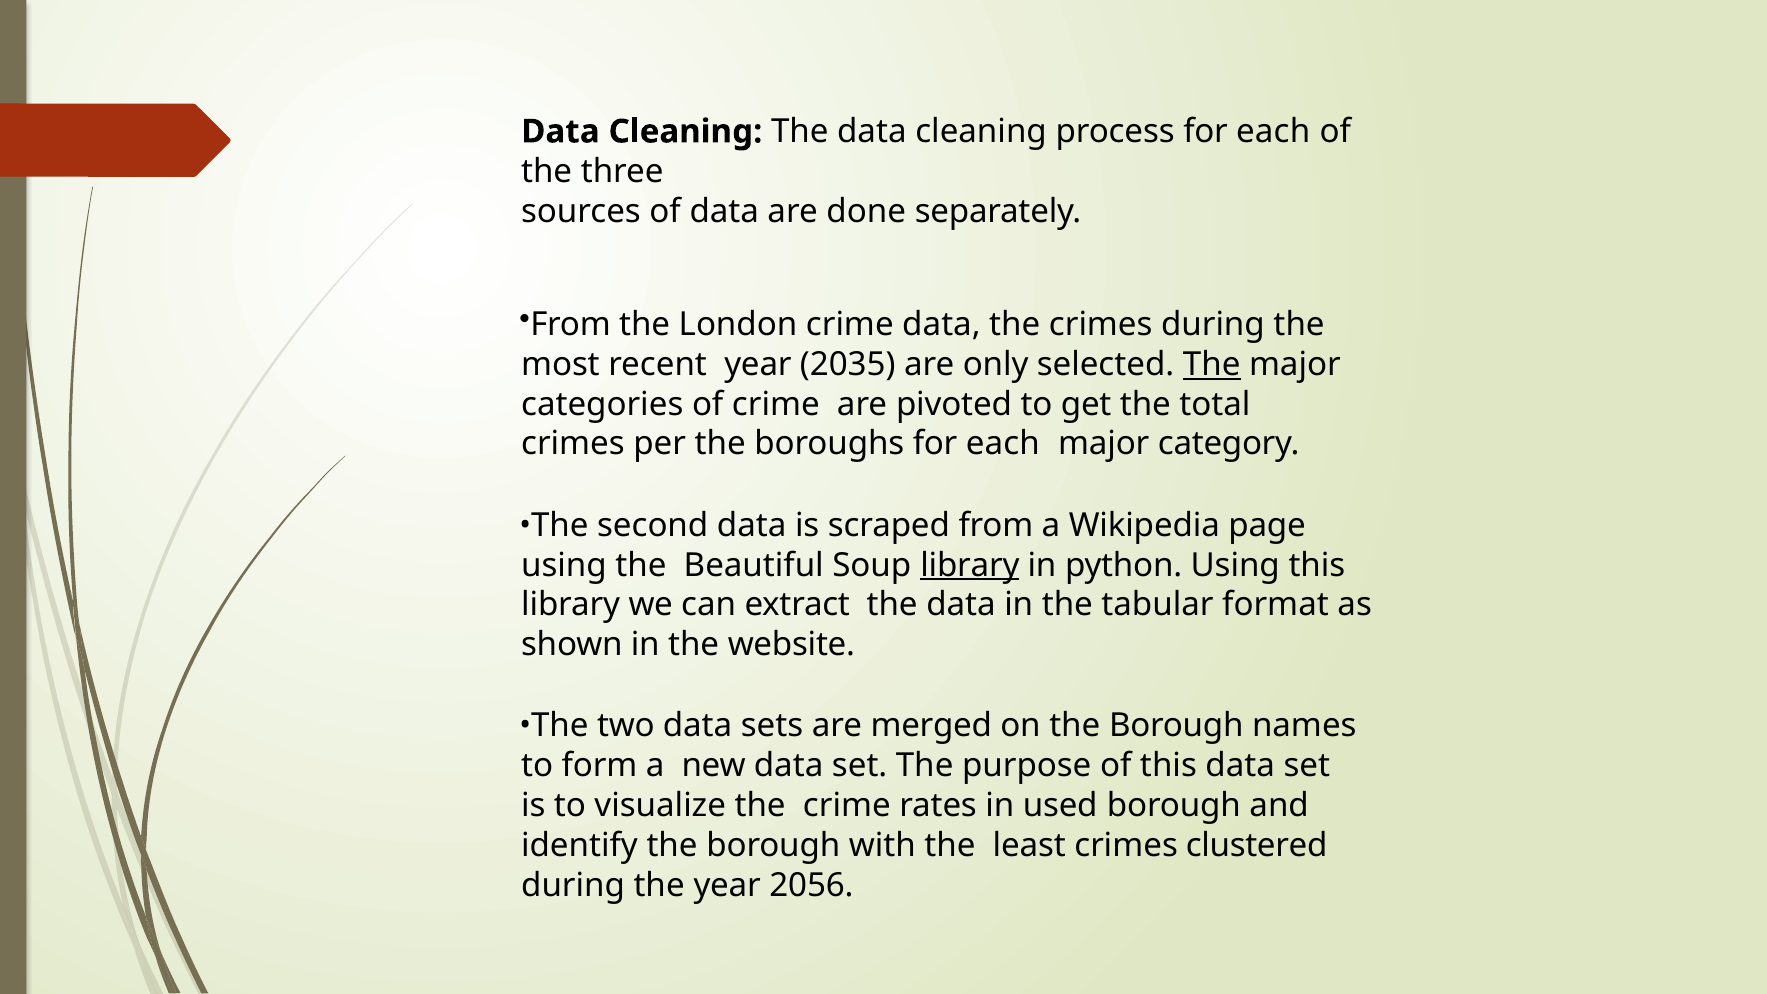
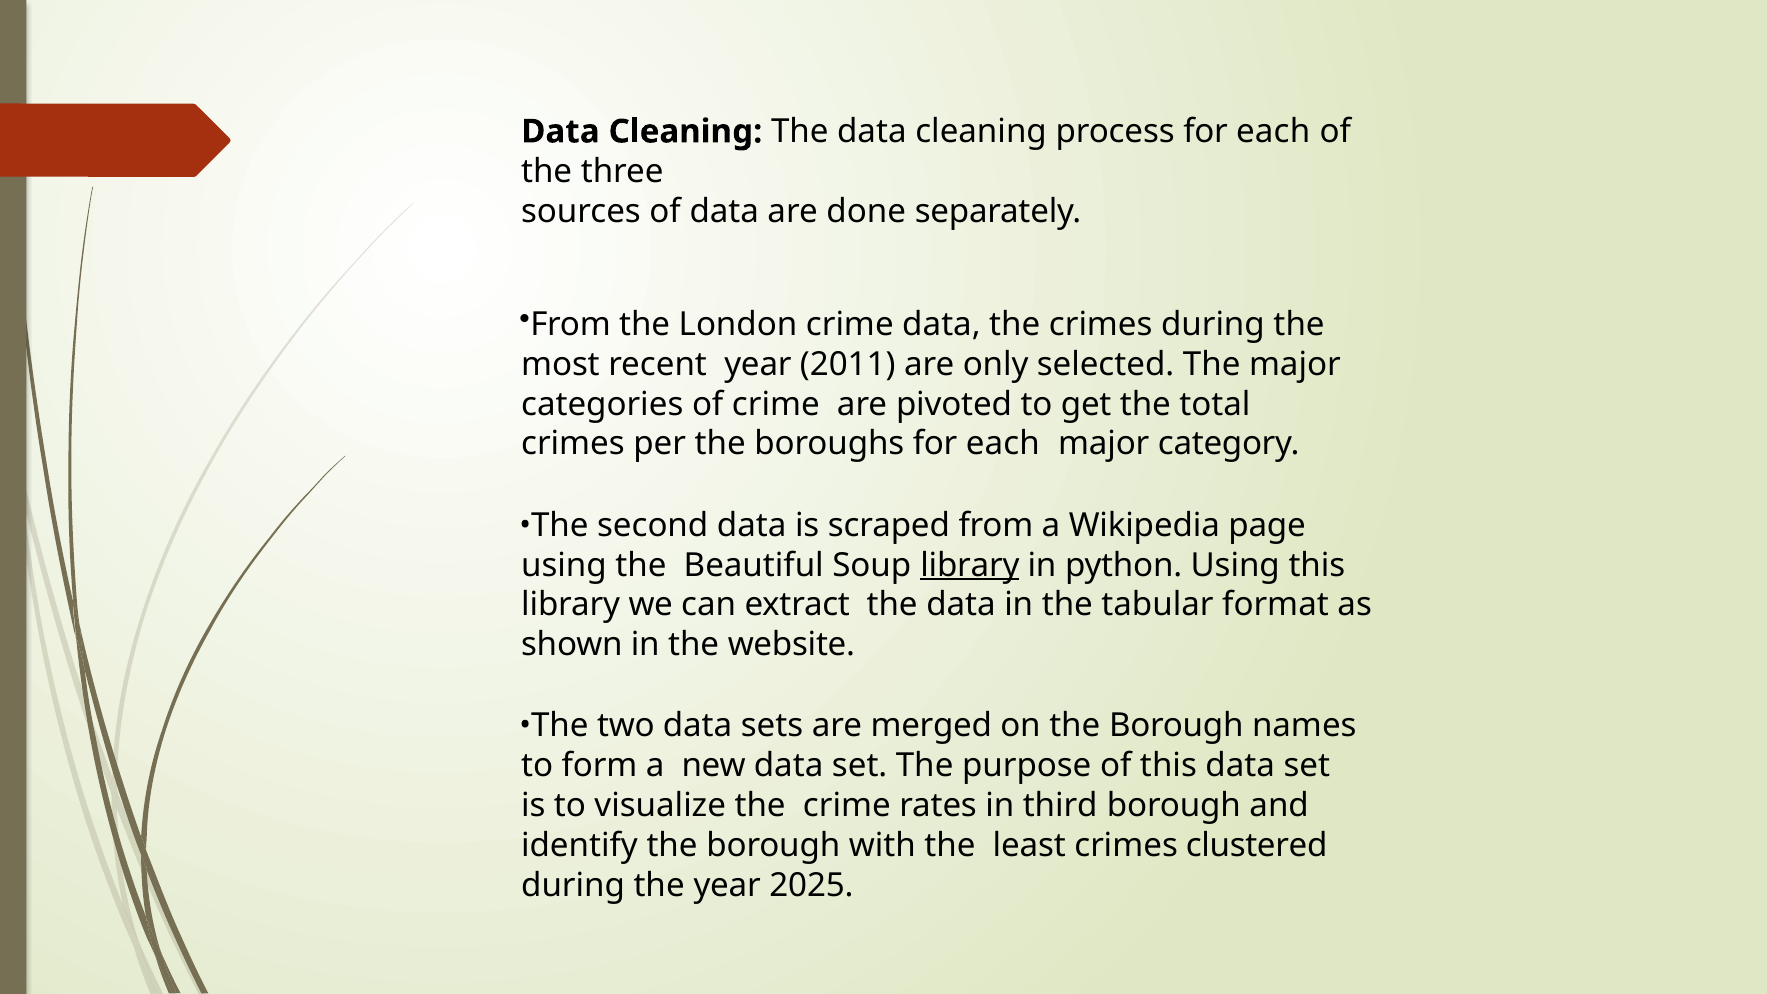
2035: 2035 -> 2011 (848, 365)
The underline: present -> none (1212, 365)
used: used -> third (1060, 805)
2056: 2056 -> 2025 (811, 885)
